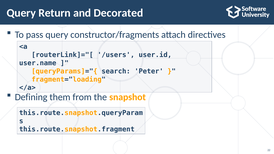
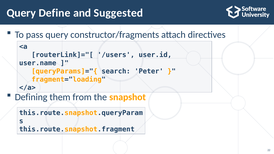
Return: Return -> Define (54, 13)
Decorated: Decorated -> Suggested (118, 13)
